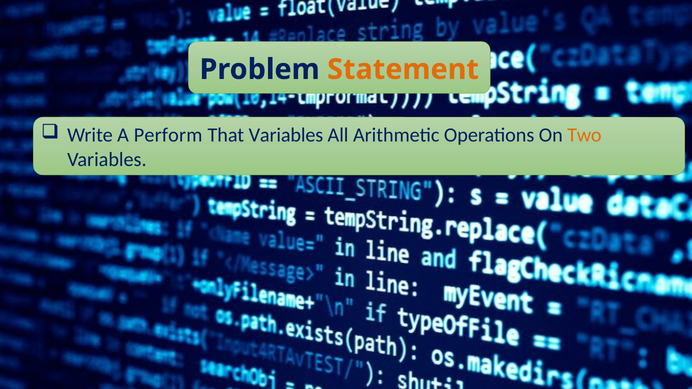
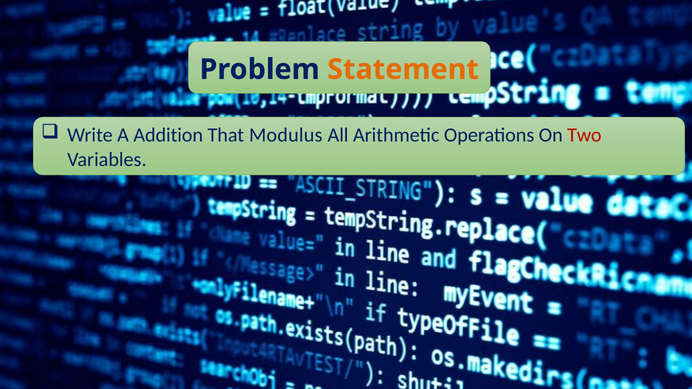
Perform: Perform -> Addition (168, 135)
That Variables: Variables -> Modulus (286, 135)
Two colour: orange -> red (584, 135)
